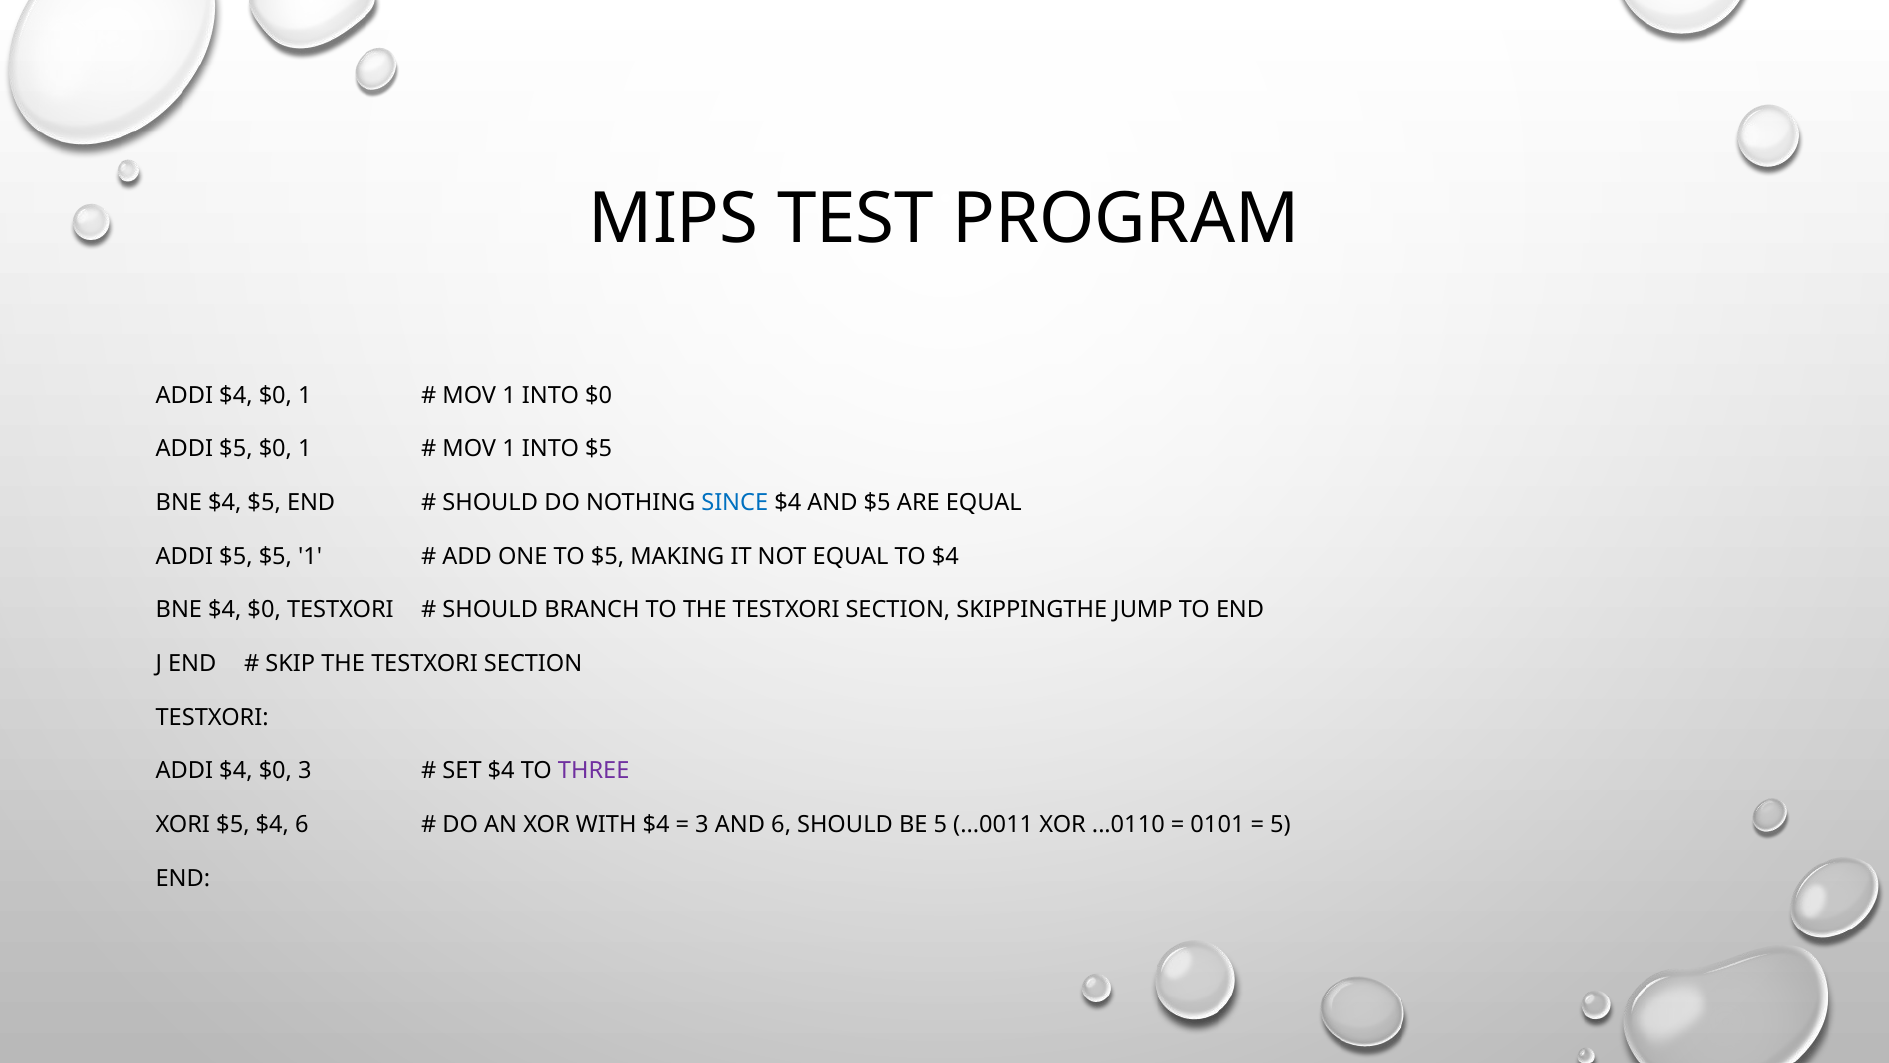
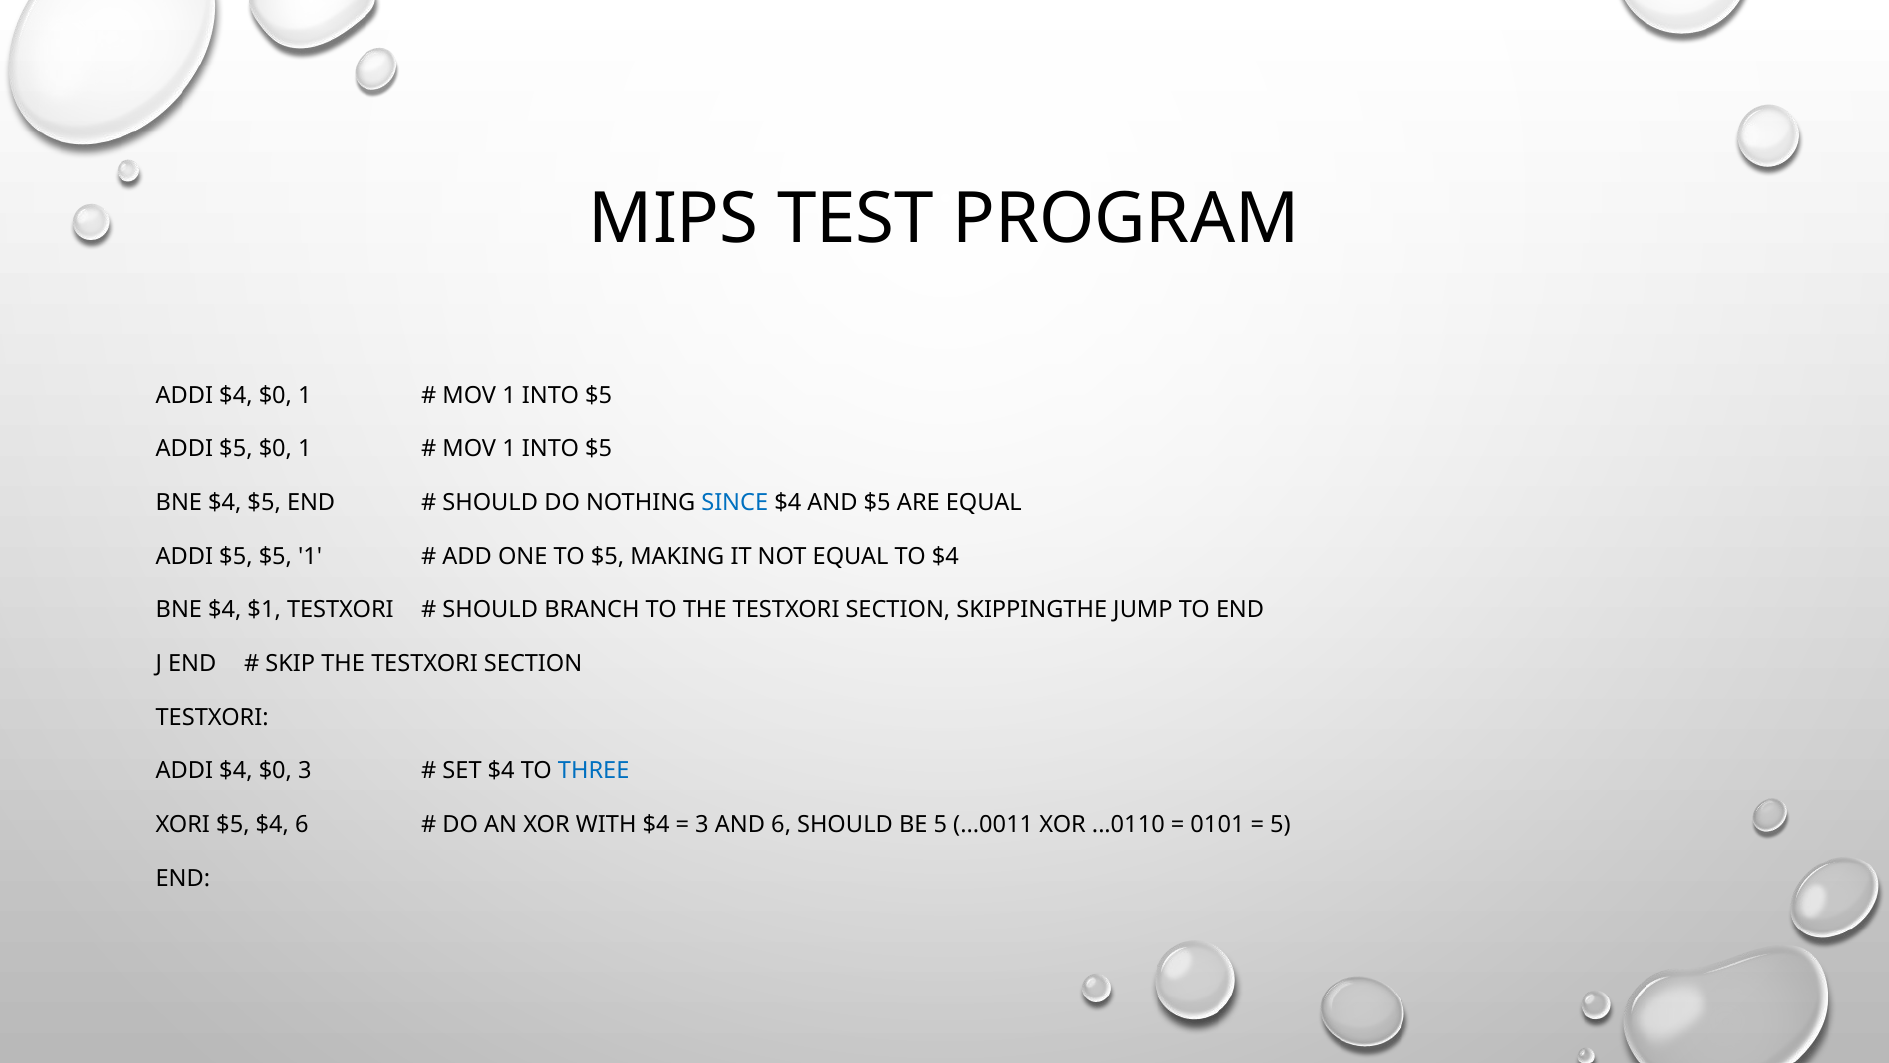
$0: $0 -> $5 (599, 395)
BNE $4 $0: $0 -> $1 (264, 610)
THREE colour: purple -> blue (594, 771)
